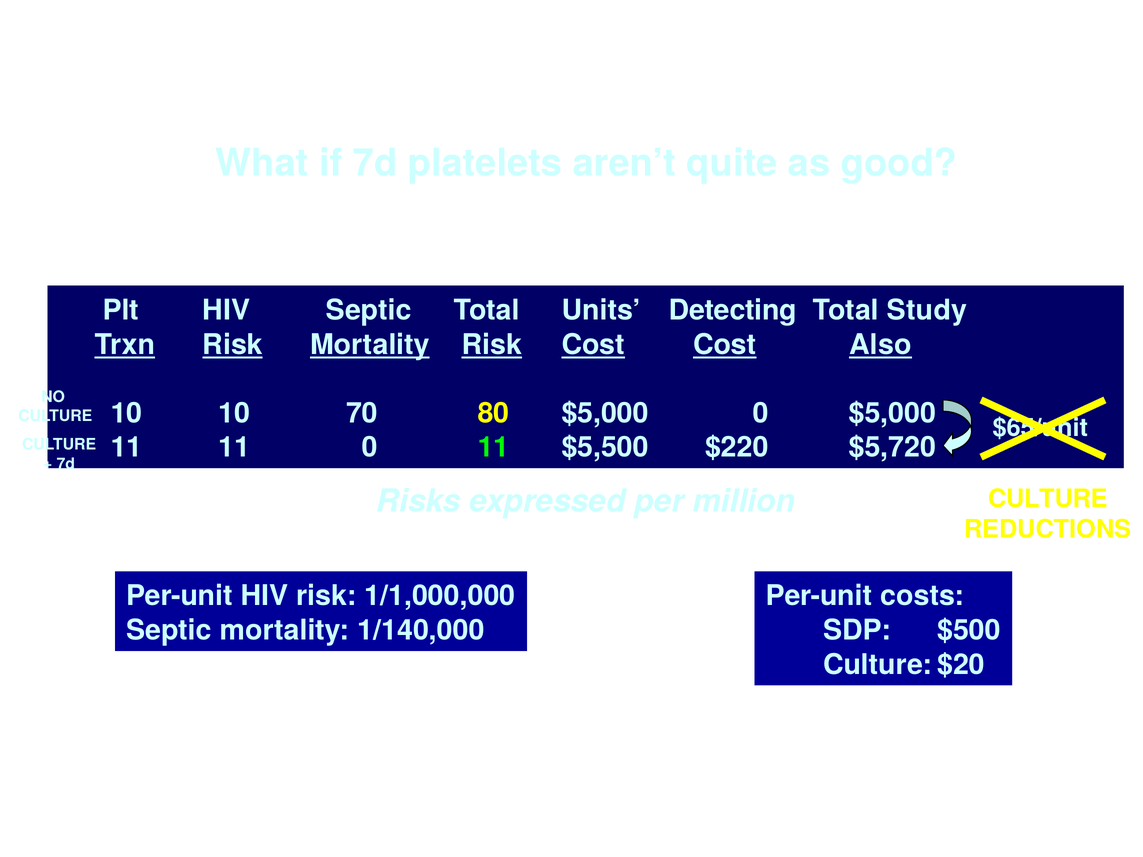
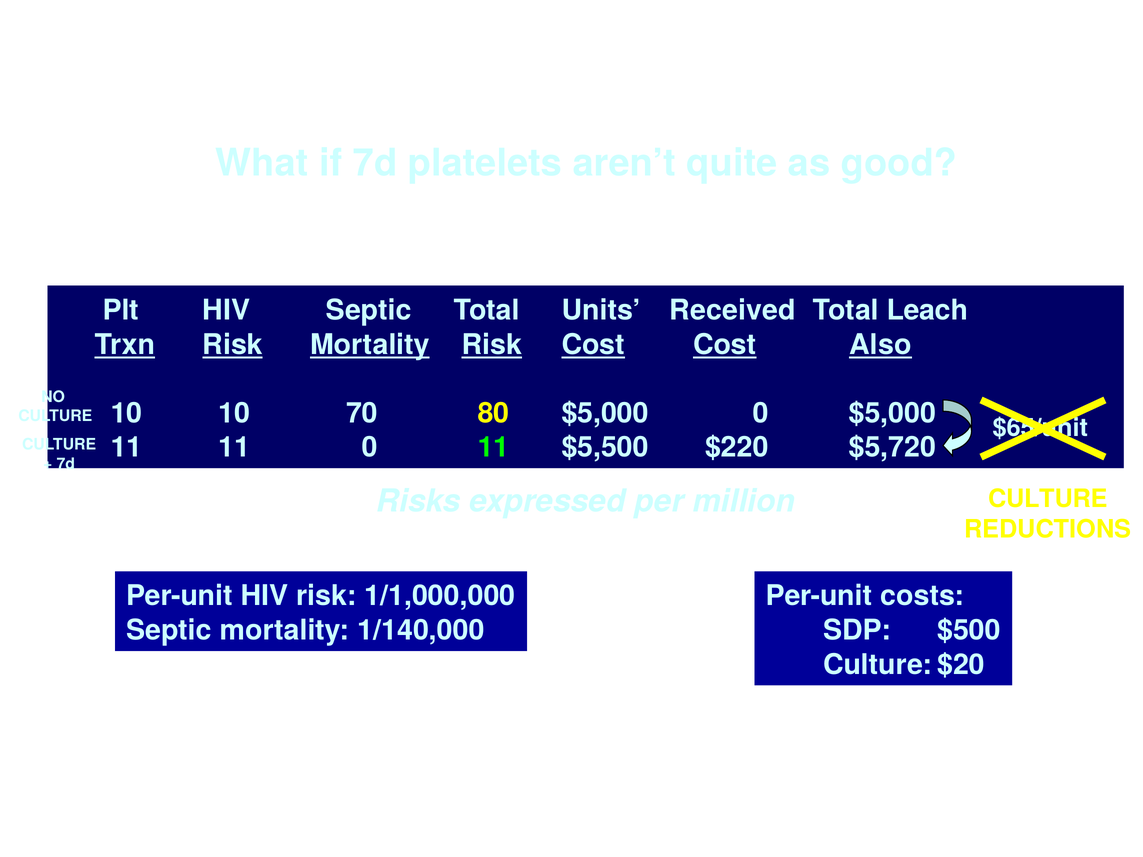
Detecting: Detecting -> Received (733, 310)
Study: Study -> Leach (927, 310)
